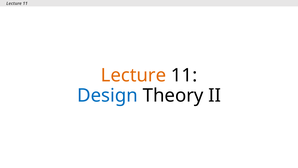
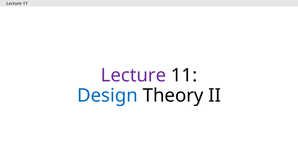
Lecture colour: orange -> purple (133, 75)
